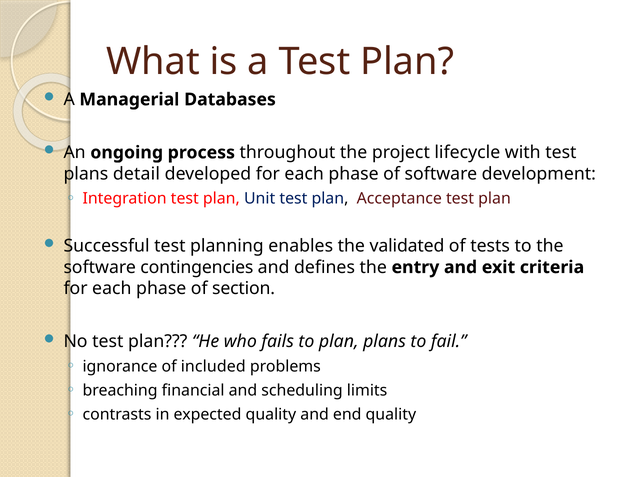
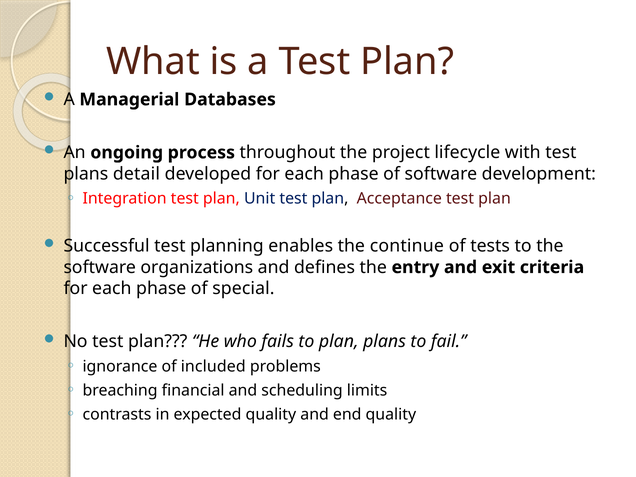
validated: validated -> continue (407, 246)
contingencies: contingencies -> organizations (197, 267)
section: section -> special (243, 289)
